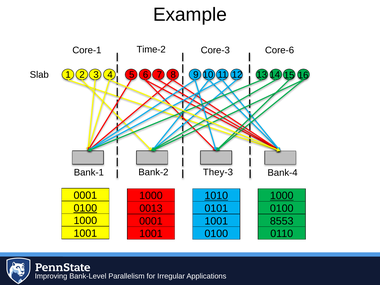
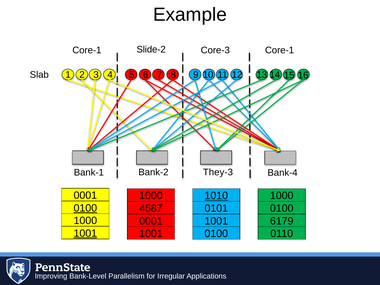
Time-2: Time-2 -> Slide-2 (151, 49)
Core-3 Core-6: Core-6 -> Core-1 (280, 50)
1000 underline: present -> none (282, 196)
0013: 0013 -> 4587 (151, 208)
8553: 8553 -> 6179 (282, 221)
1001 underline: none -> present (85, 233)
